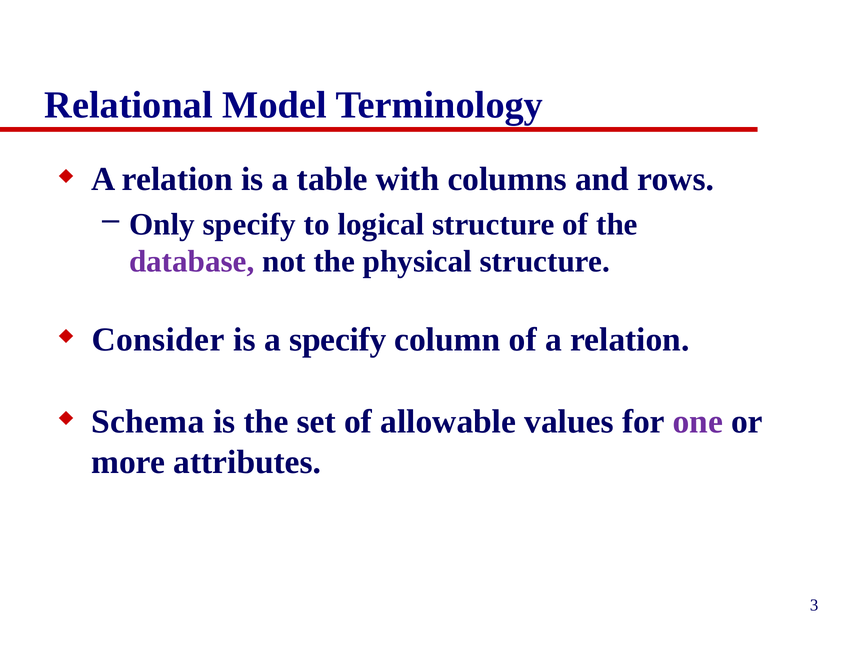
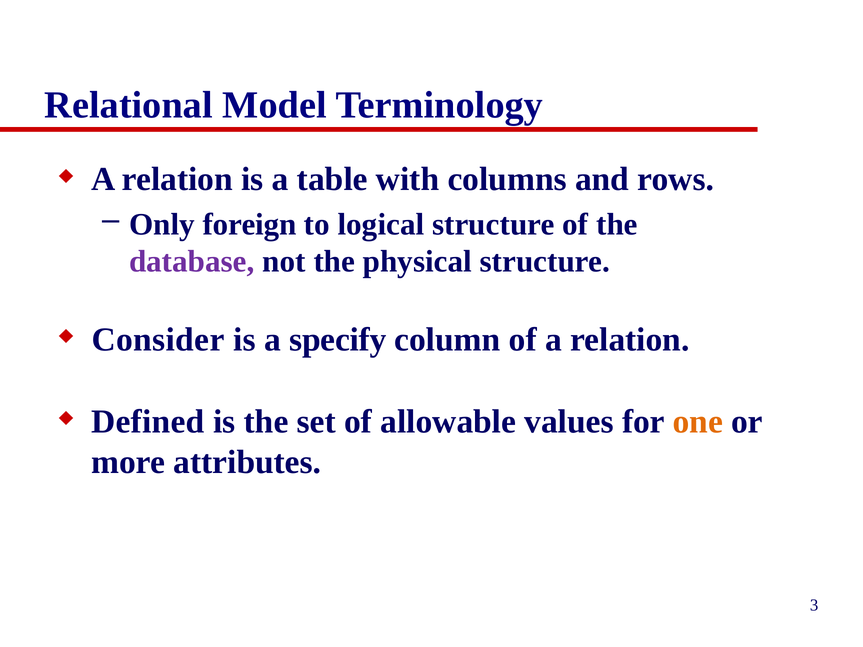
Only specify: specify -> foreign (249, 224)
Schema: Schema -> Defined (148, 422)
one colour: purple -> orange (698, 422)
